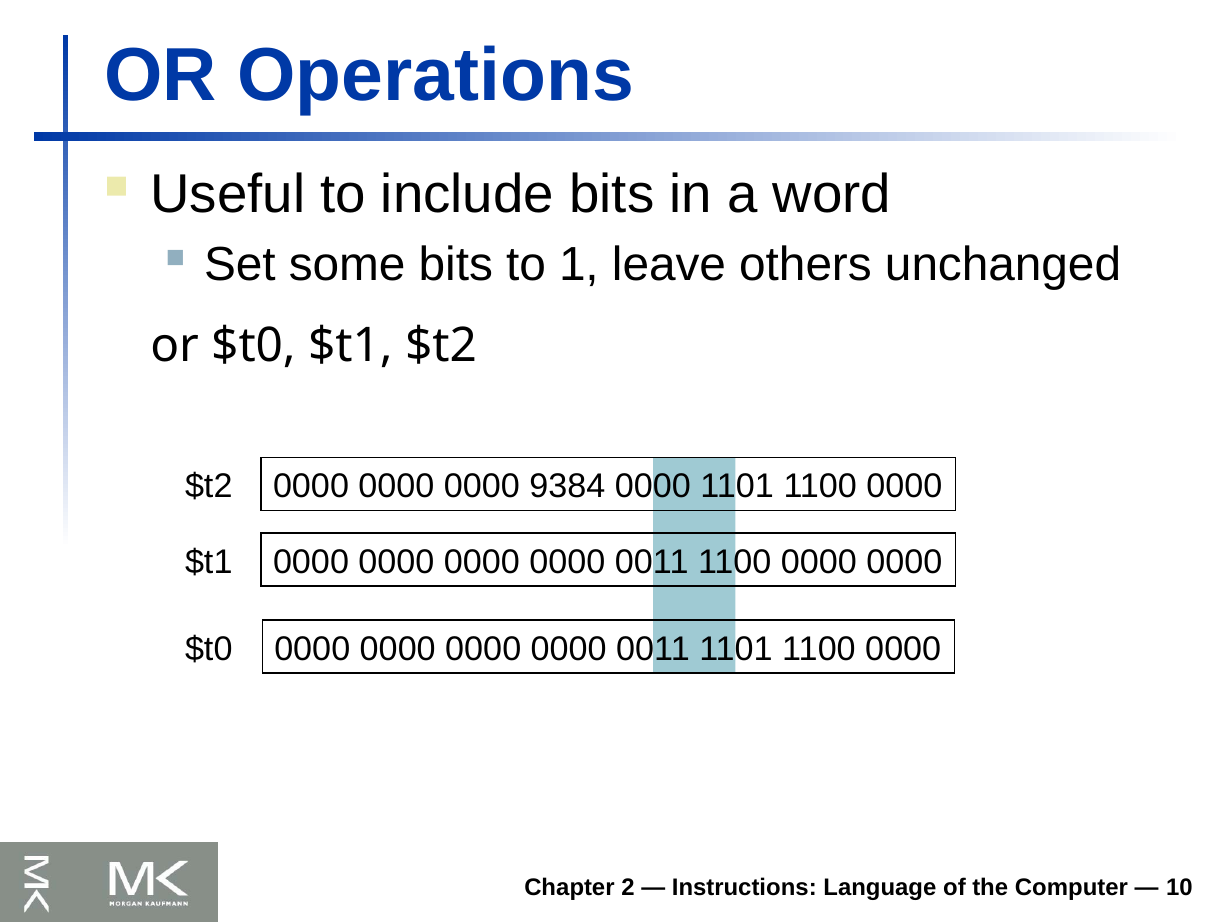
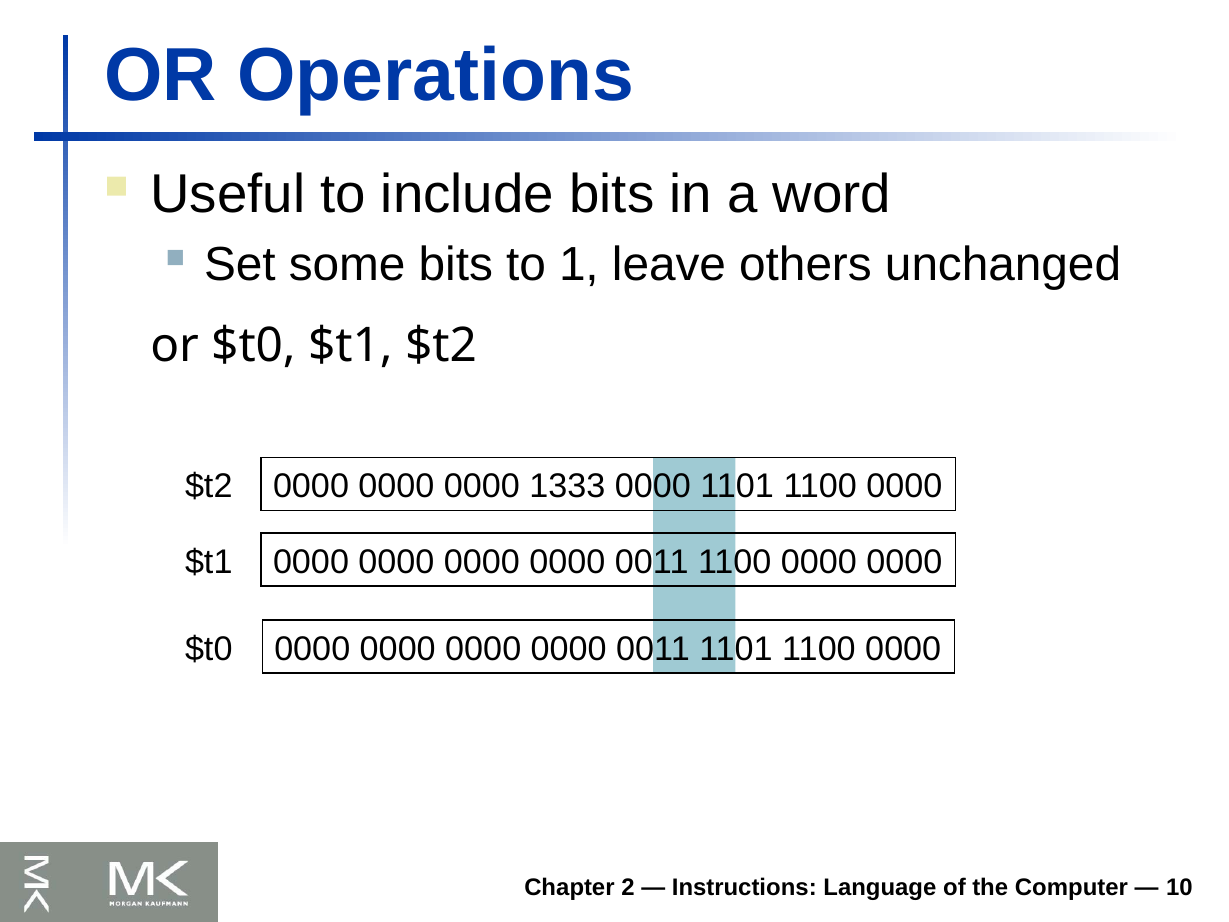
9384: 9384 -> 1333 (567, 486)
